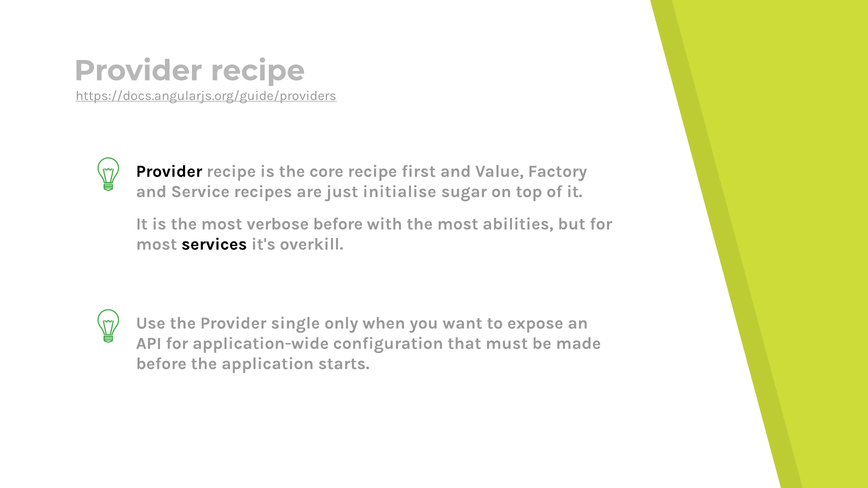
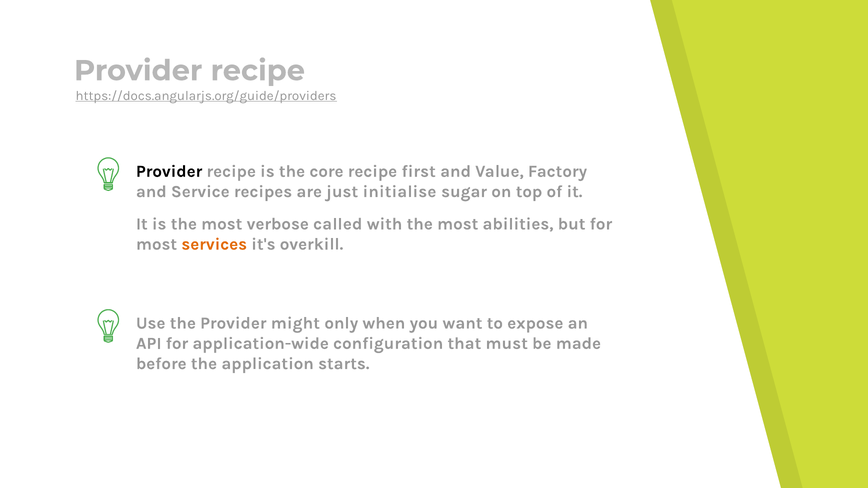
verbose before: before -> called (338, 224)
services colour: black -> orange (214, 244)
single: single -> might (295, 323)
